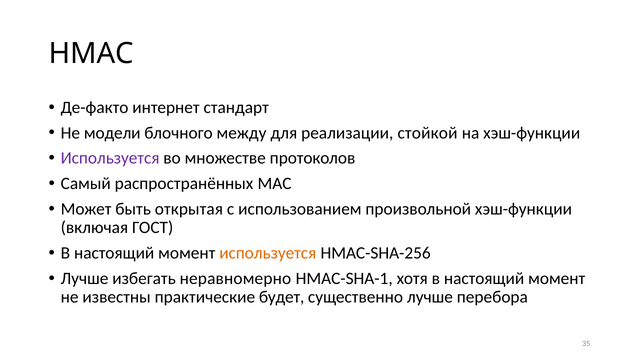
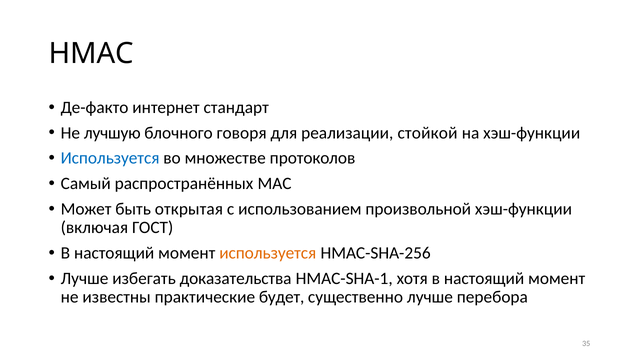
модели: модели -> лучшую (112, 133)
между: между -> говоря (242, 133)
Используется colour: purple -> blue (110, 158)
неравномерно: неравномерно -> доказательства (236, 278)
